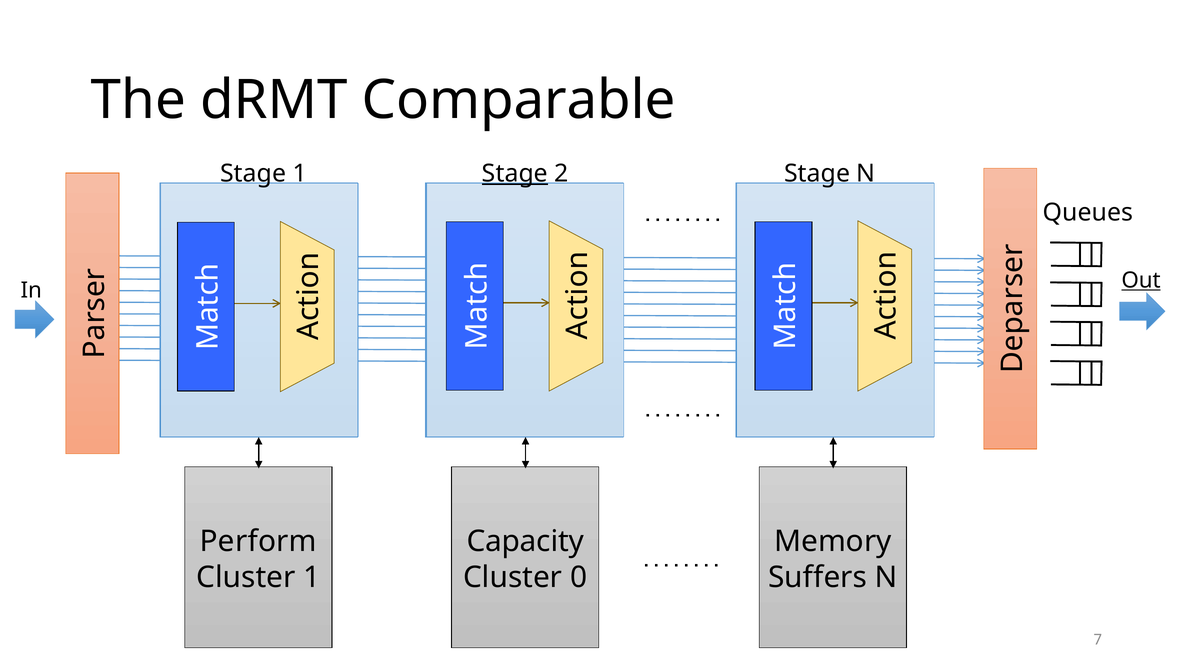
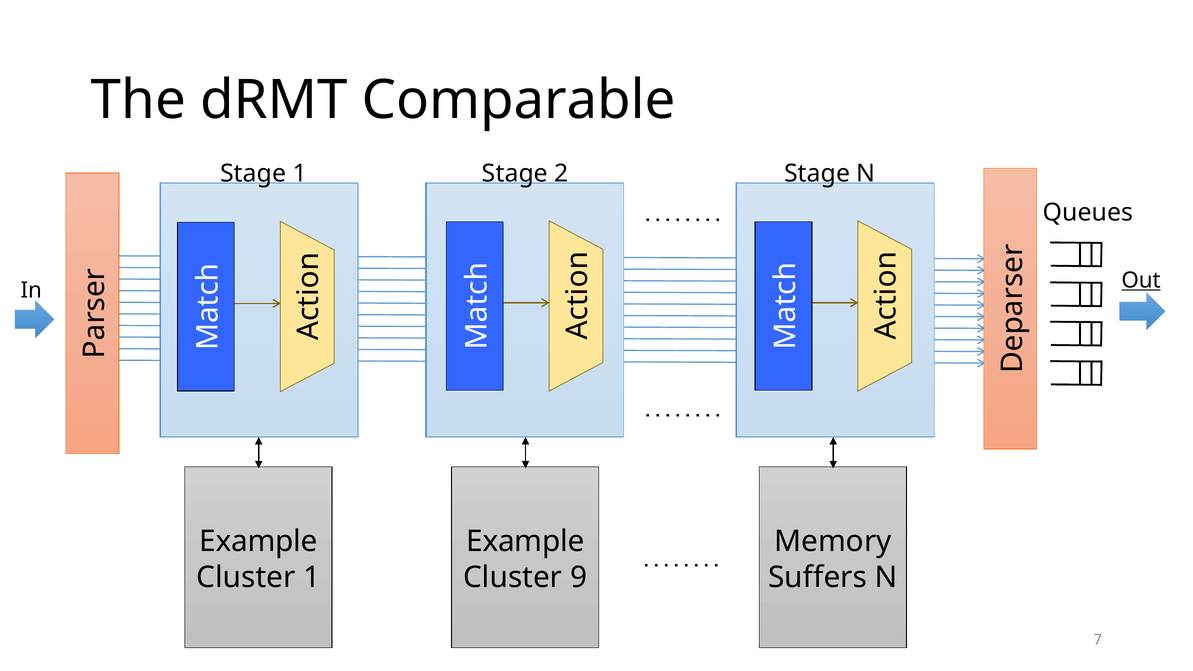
Stage underline: present -> none (515, 173)
Perform: Perform -> Example (259, 541)
Capacity: Capacity -> Example (525, 541)
0: 0 -> 9 (579, 577)
